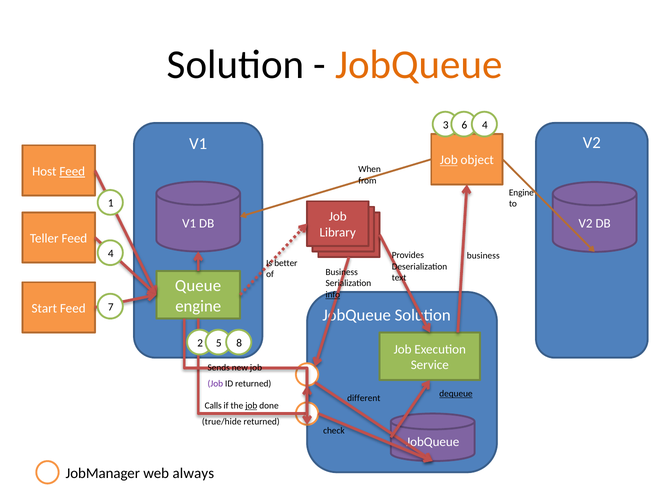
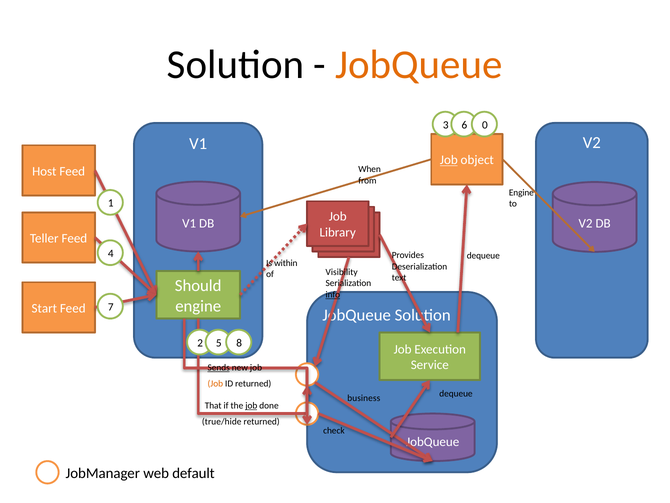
6 4: 4 -> 0 (485, 125)
Feed underline: present -> none (72, 171)
business: business -> dequeue (483, 255)
better: better -> within (286, 263)
Business: Business -> Visibility (342, 272)
Queue: Queue -> Should (198, 286)
Sends underline: none -> present (219, 367)
Job colour: purple -> orange (215, 383)
dequeue underline: present -> none (456, 393)
different: different -> business (364, 398)
Calls: Calls -> That (213, 405)
always: always -> default (193, 473)
